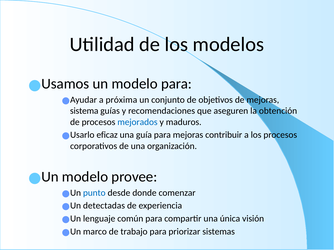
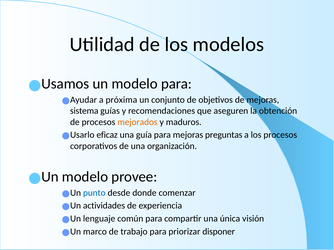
mejorados colour: blue -> orange (137, 122)
contribuir: contribuir -> preguntas (224, 135)
detectadas: detectadas -> actividades (104, 206)
sistemas: sistemas -> disponer (219, 232)
